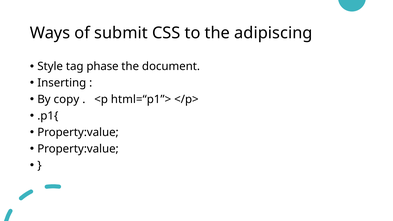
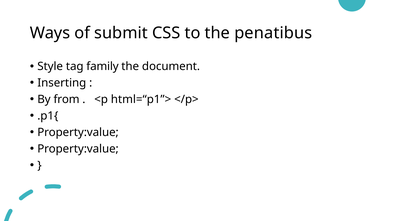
adipiscing: adipiscing -> penatibus (273, 33)
phase: phase -> family (103, 66)
copy: copy -> from (67, 99)
